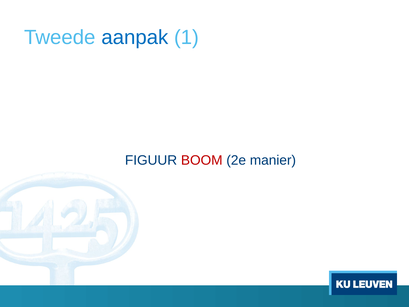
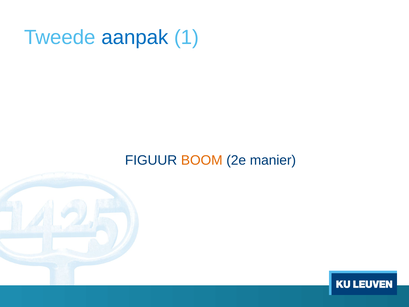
BOOM colour: red -> orange (202, 160)
